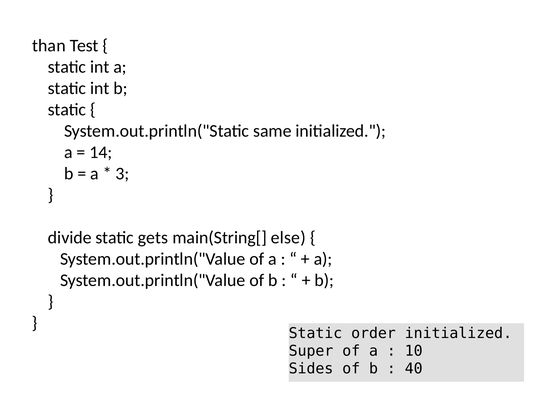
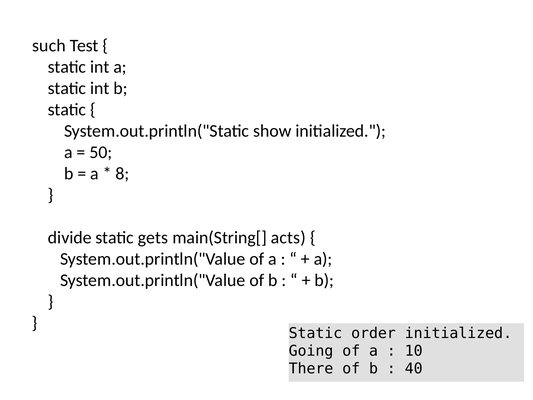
than: than -> such (49, 46)
same: same -> show (272, 131)
14: 14 -> 50 (101, 152)
3: 3 -> 8 (122, 174)
else: else -> acts (288, 238)
Super: Super -> Going (311, 351)
Sides: Sides -> There (311, 368)
